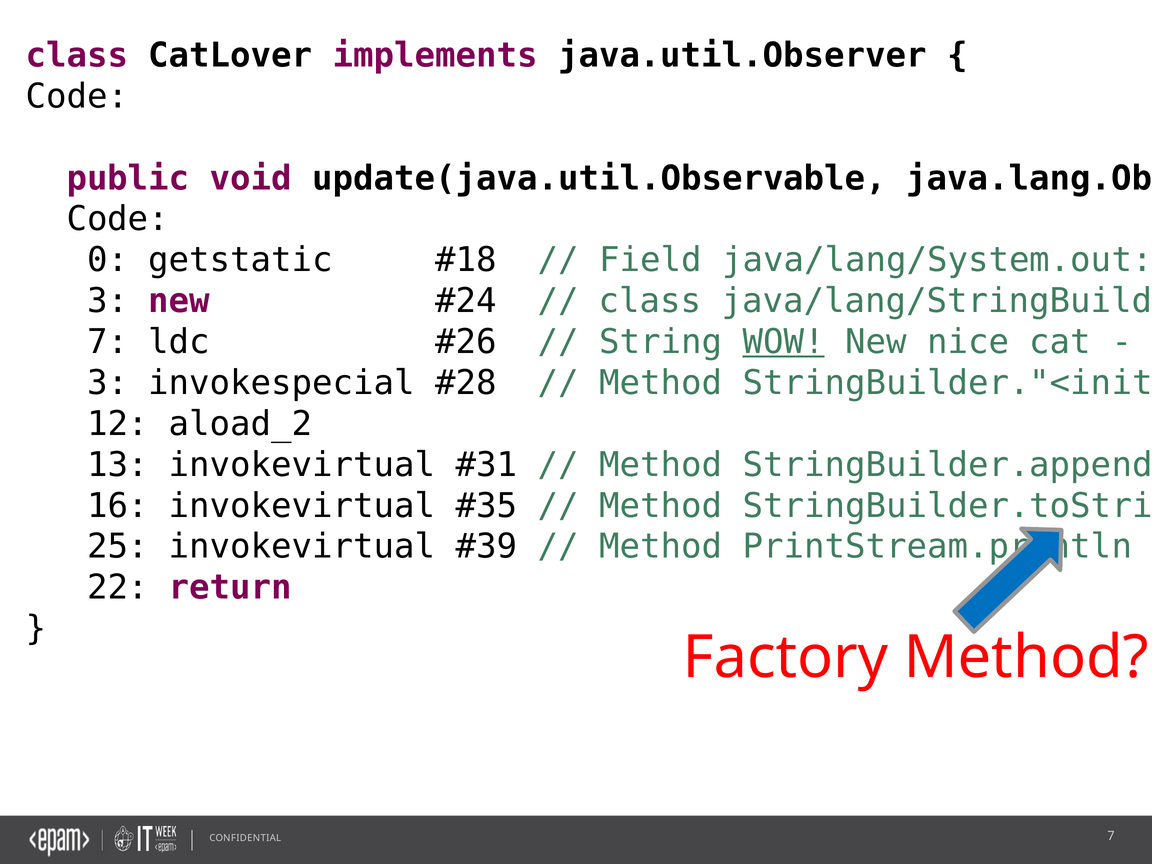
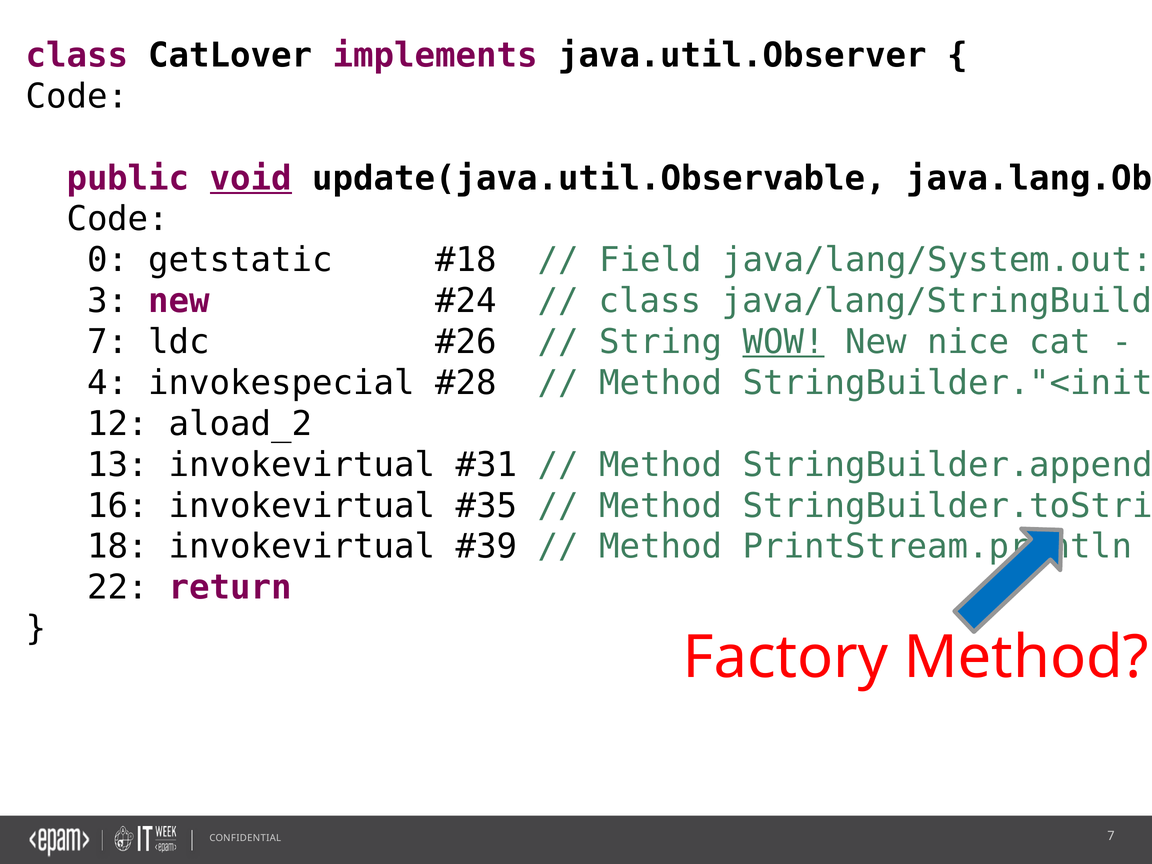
void underline: none -> present (251, 178)
3: 3 -> 4 (108, 383)
25: 25 -> 18 (118, 547)
